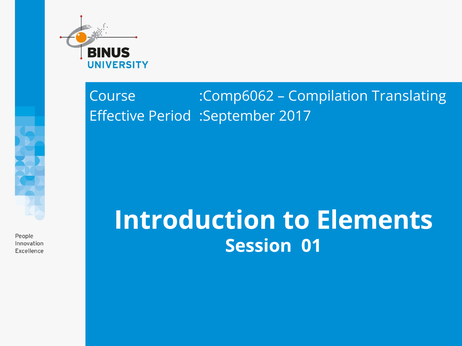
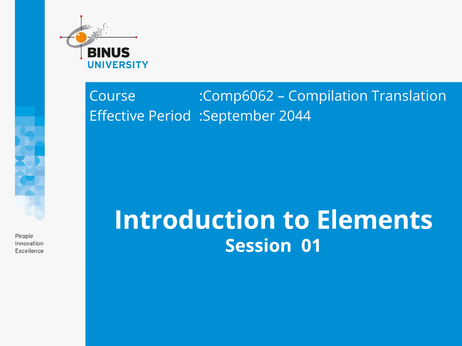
Translating: Translating -> Translation (409, 96)
2017: 2017 -> 2044 (295, 116)
